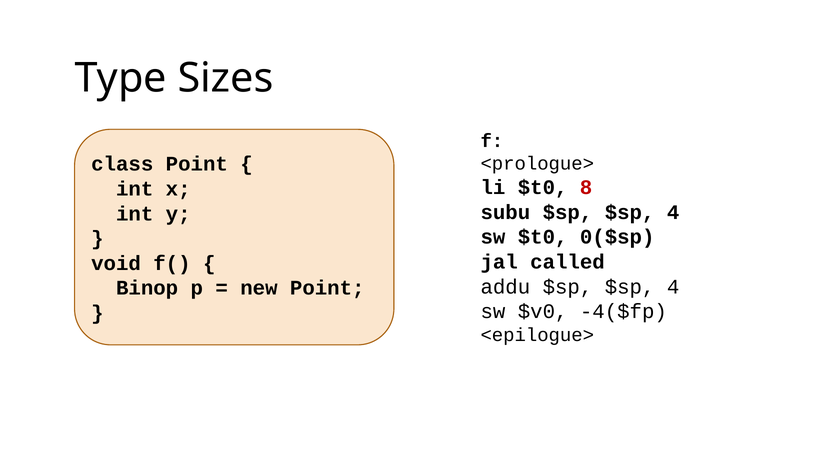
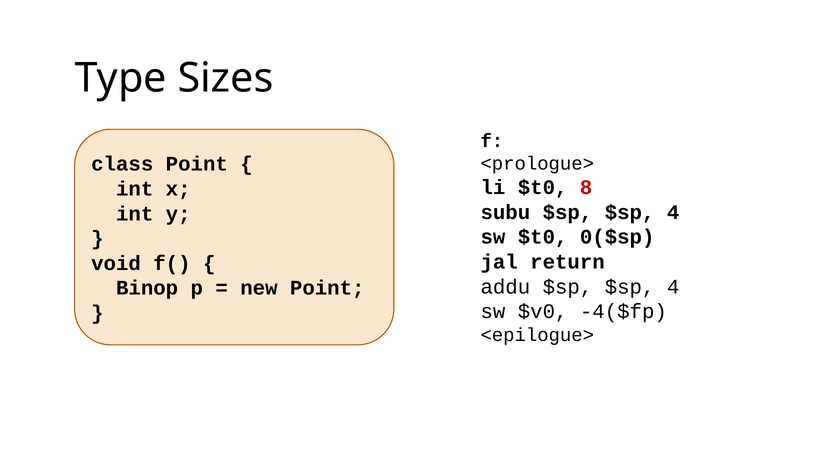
called: called -> return (567, 262)
